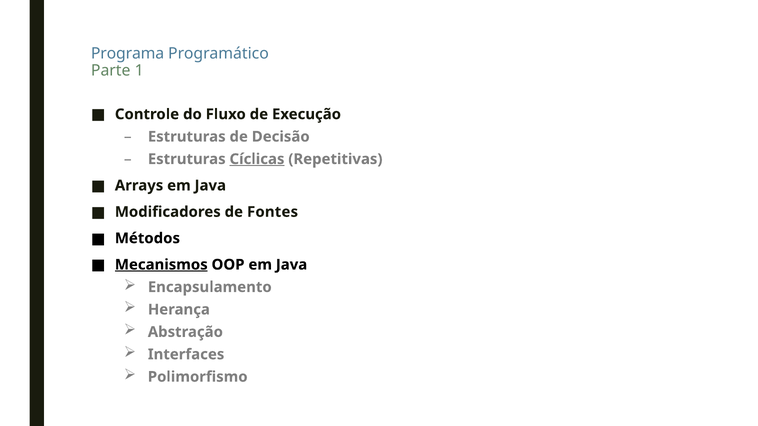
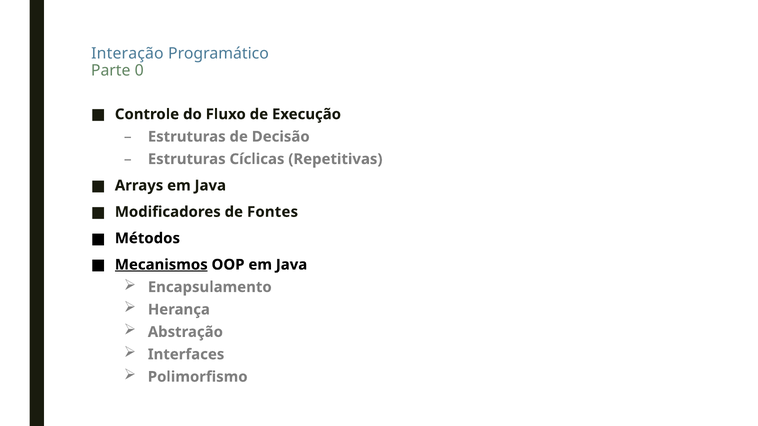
Programa: Programa -> Interação (127, 54)
1: 1 -> 0 (139, 71)
Cíclicas underline: present -> none (257, 159)
